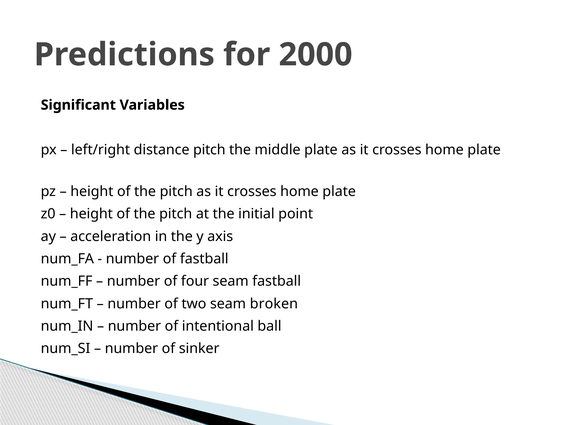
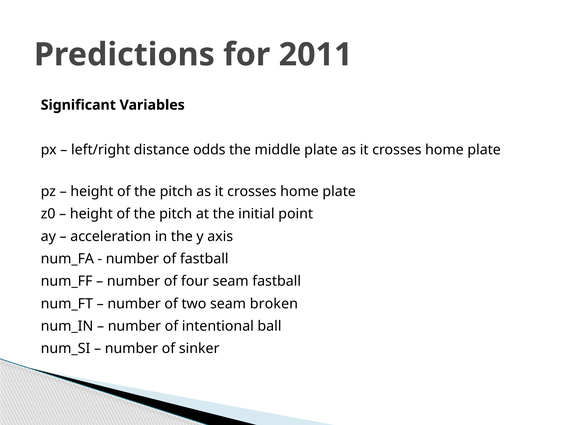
2000: 2000 -> 2011 (316, 55)
distance pitch: pitch -> odds (209, 150)
